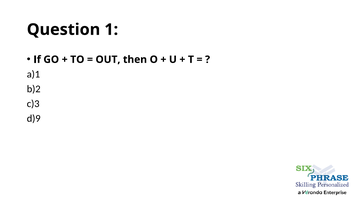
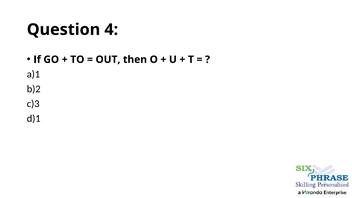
1: 1 -> 4 (111, 30)
d)9: d)9 -> d)1 (34, 119)
